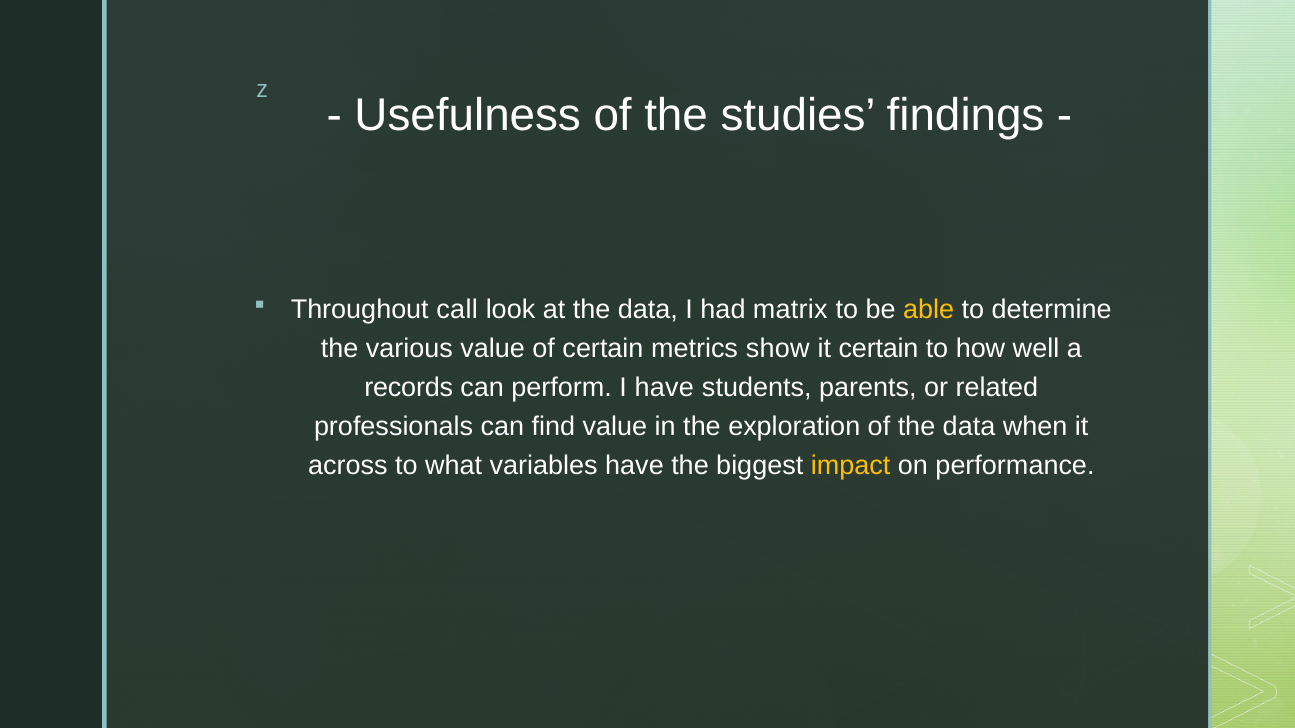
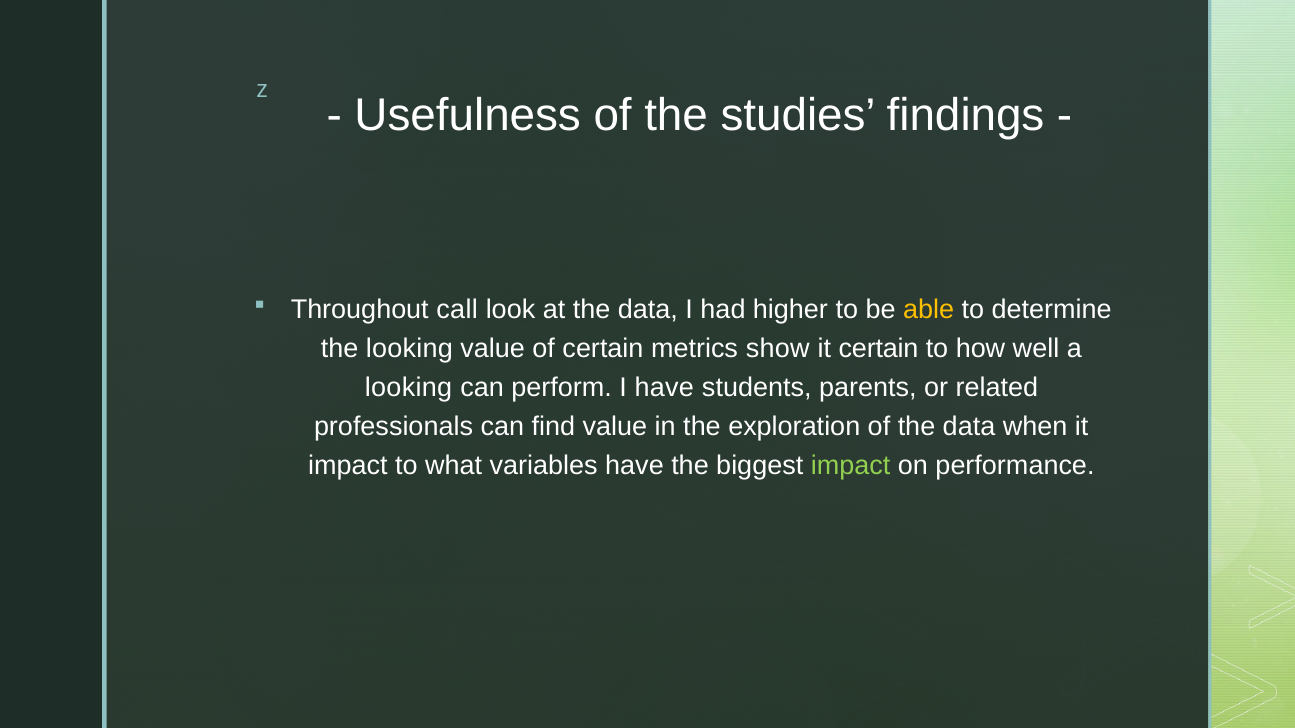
matrix: matrix -> higher (790, 310)
the various: various -> looking (409, 349)
records: records -> looking (409, 388)
across: across -> impact (348, 465)
impact colour: yellow -> light green (851, 465)
